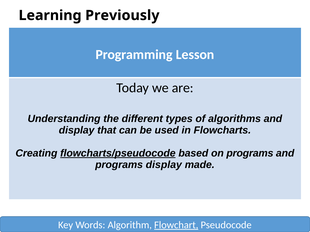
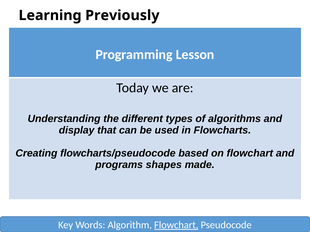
flowcharts/pseudocode underline: present -> none (118, 154)
on programs: programs -> flowchart (250, 154)
programs display: display -> shapes (164, 165)
